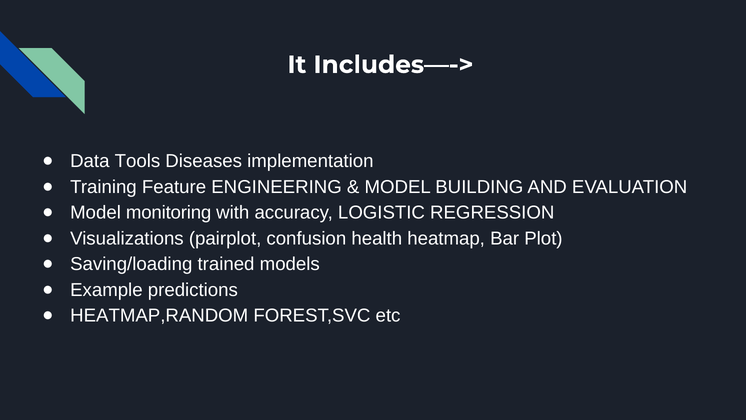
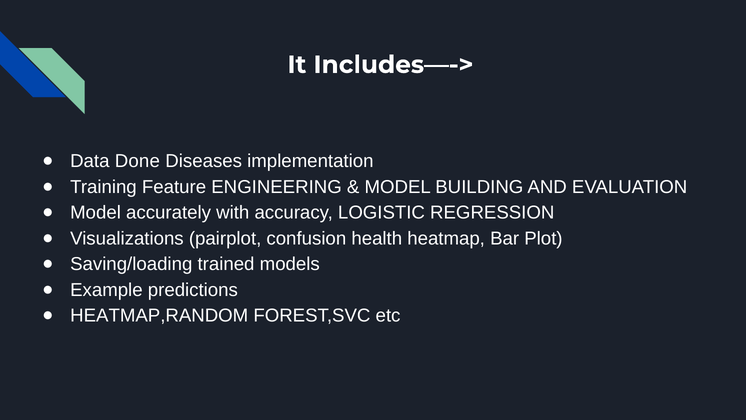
Tools: Tools -> Done (137, 161)
monitoring: monitoring -> accurately (169, 213)
